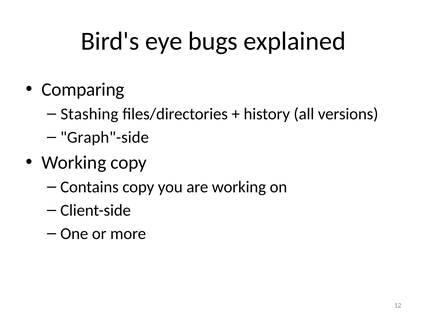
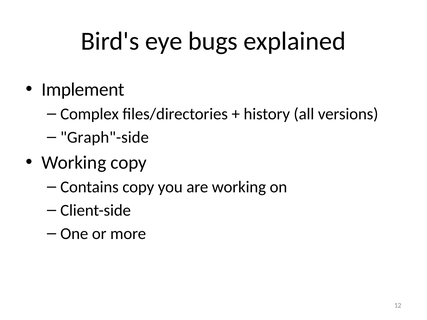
Comparing: Comparing -> Implement (83, 90)
Stashing: Stashing -> Complex (90, 114)
